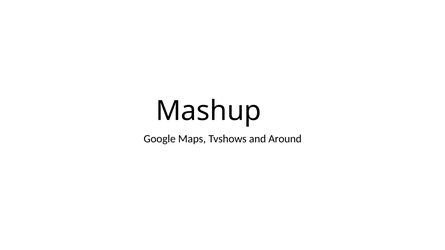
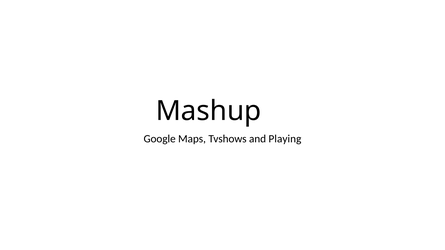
Around: Around -> Playing (285, 139)
